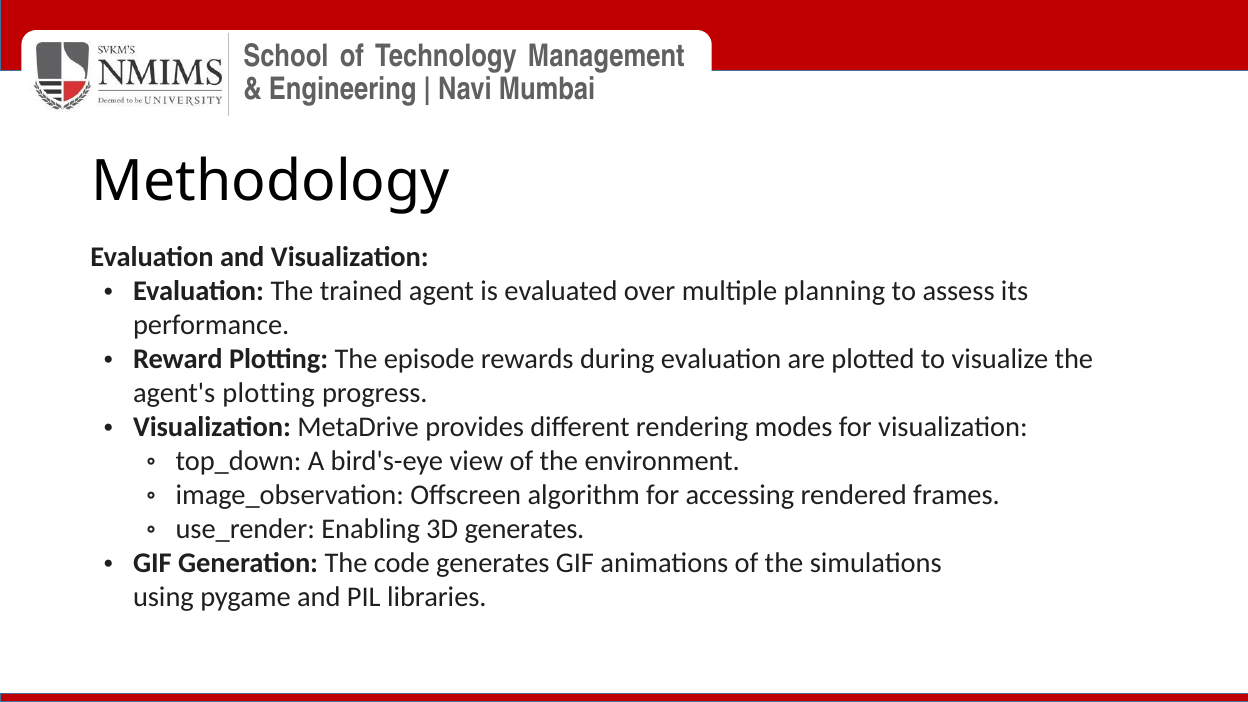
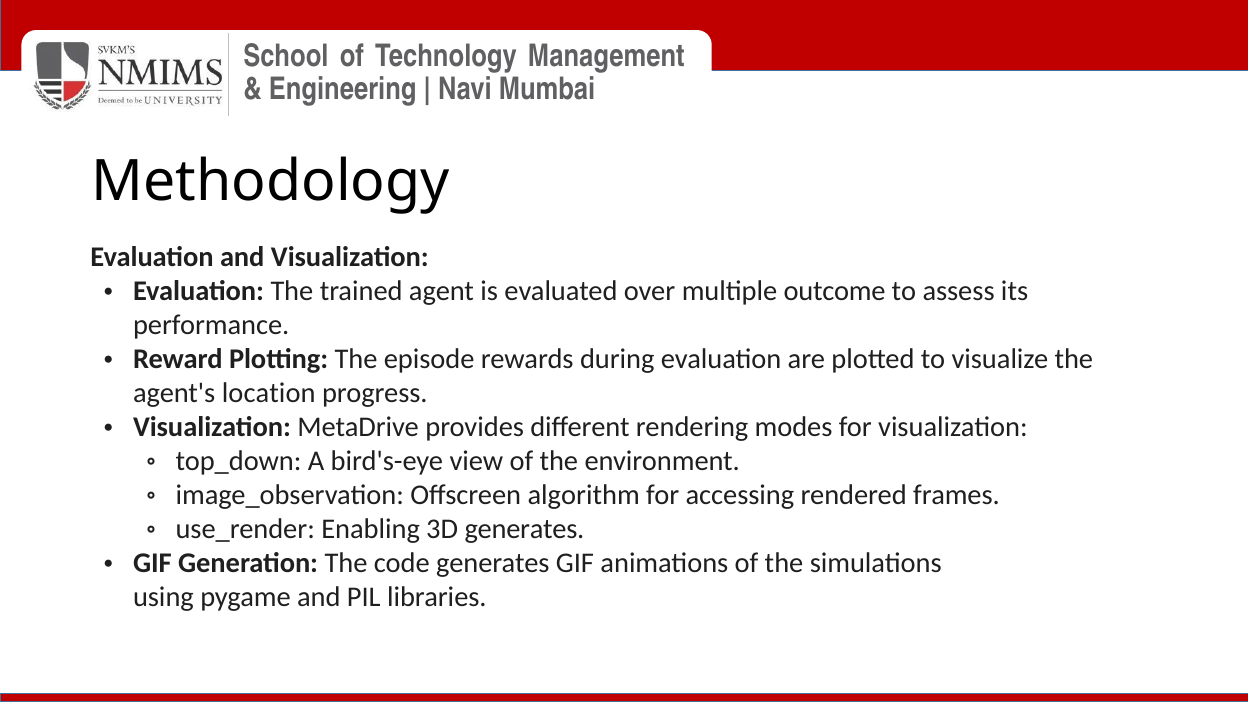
planning: planning -> outcome (835, 291)
agent's plotting: plotting -> location (269, 393)
